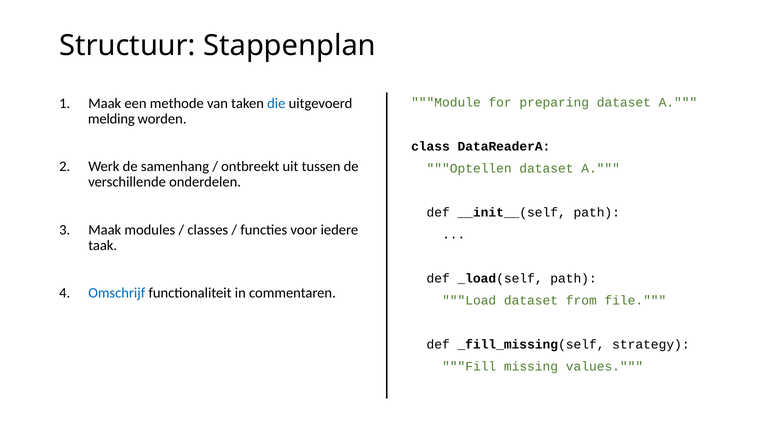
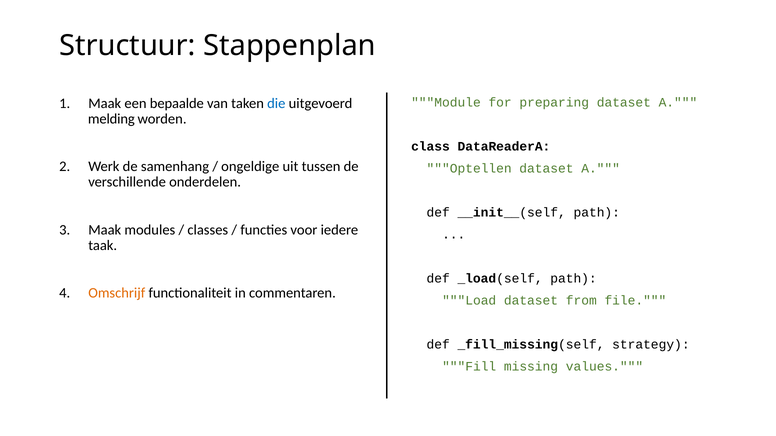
methode: methode -> bepaalde (177, 103)
ontbreekt: ontbreekt -> ongeldige (250, 167)
Omschrijf colour: blue -> orange (117, 293)
